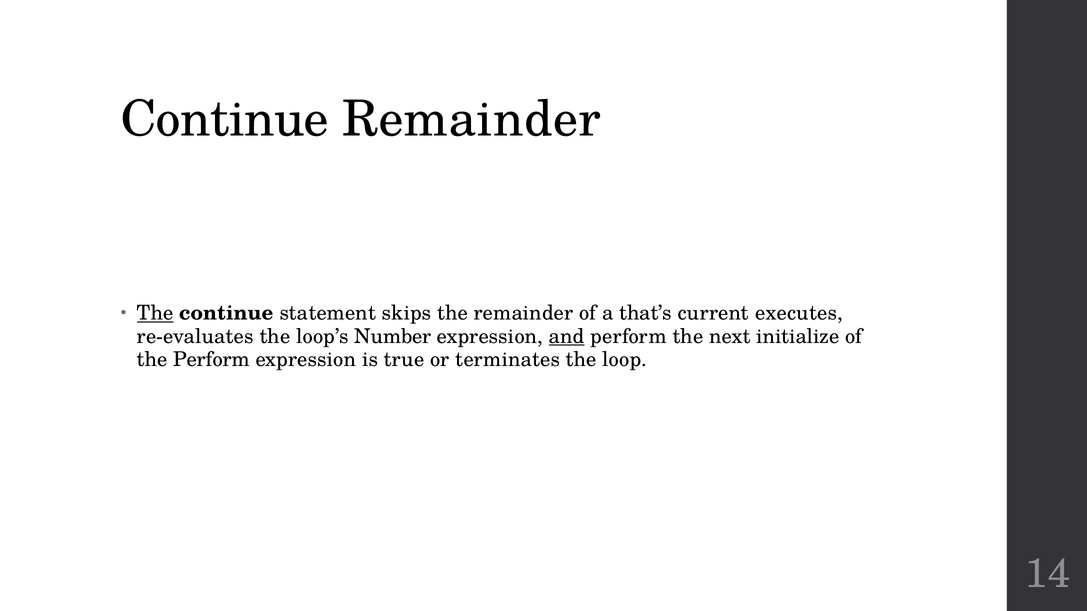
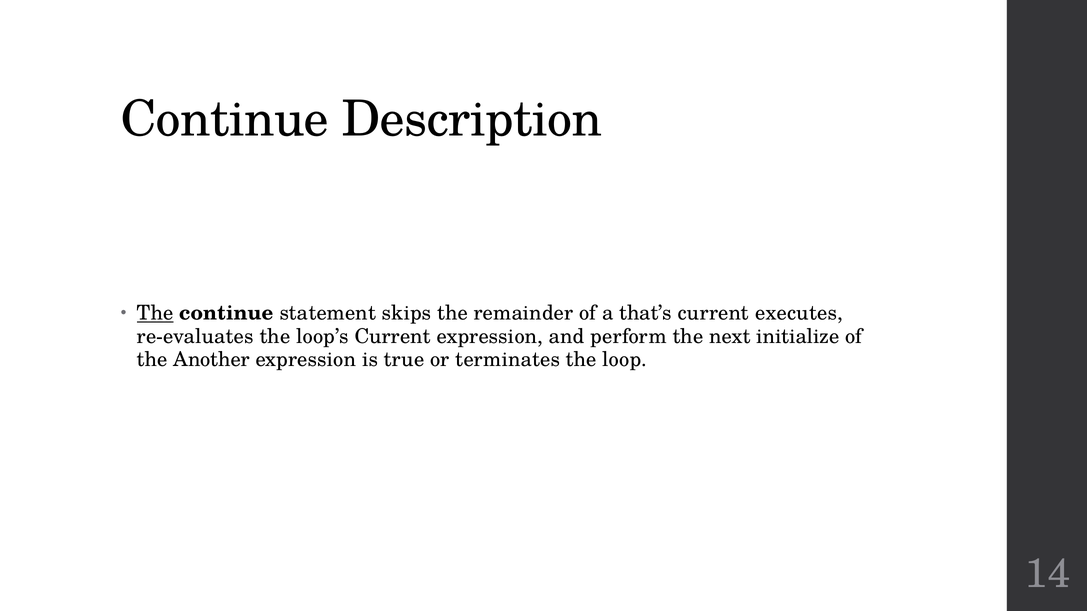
Continue Remainder: Remainder -> Description (472, 119)
loop’s Number: Number -> Current (393, 337)
and underline: present -> none (567, 337)
the Perform: Perform -> Another (212, 360)
